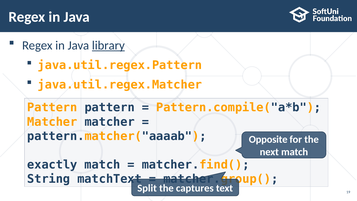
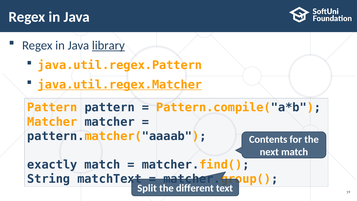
java.util.regex.Matcher underline: none -> present (120, 85)
Opposite: Opposite -> Contents (268, 139)
captures: captures -> different (195, 188)
